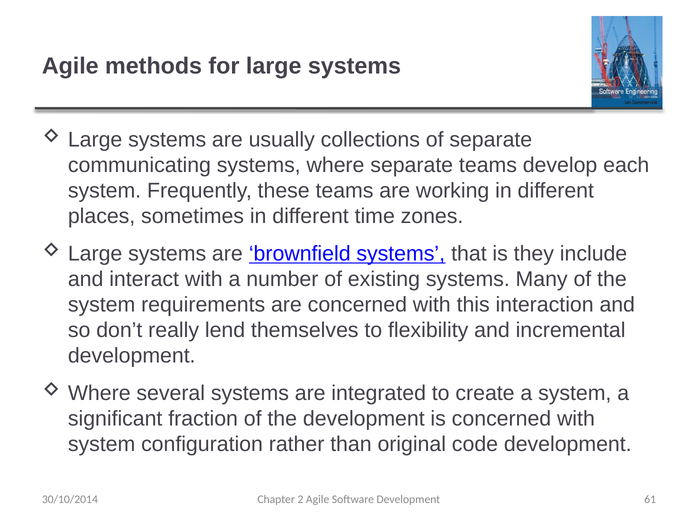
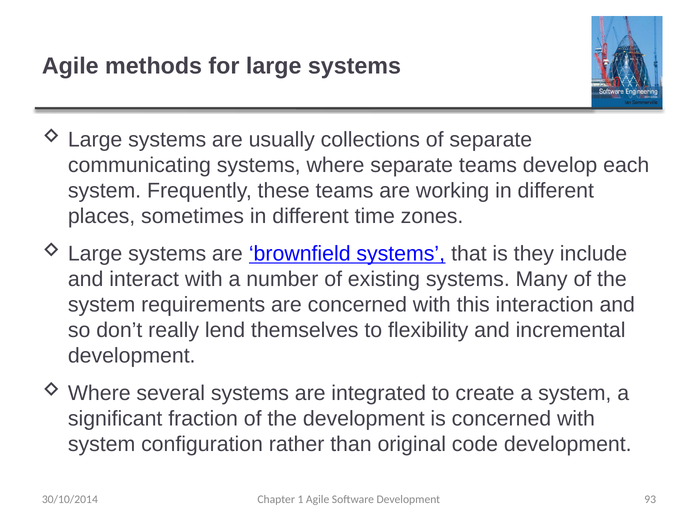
2: 2 -> 1 (300, 500)
61: 61 -> 93 (650, 500)
